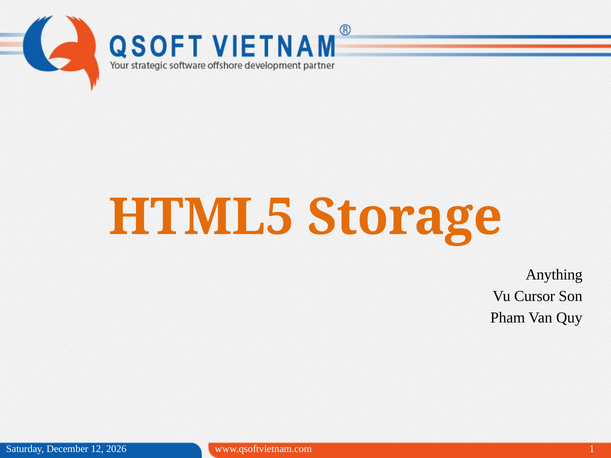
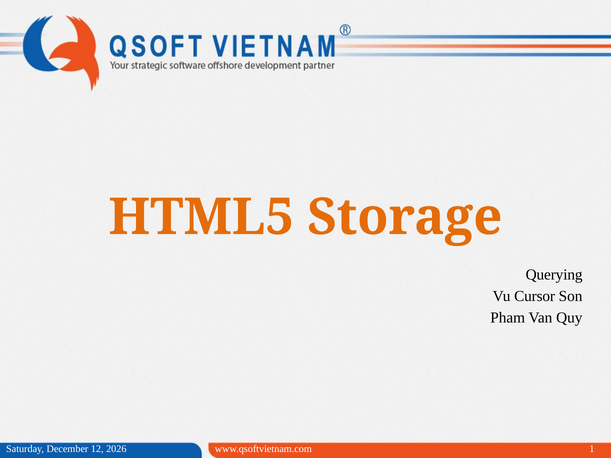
Anything: Anything -> Querying (554, 275)
